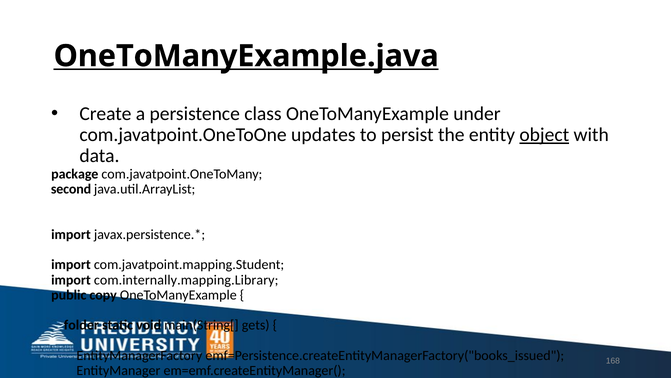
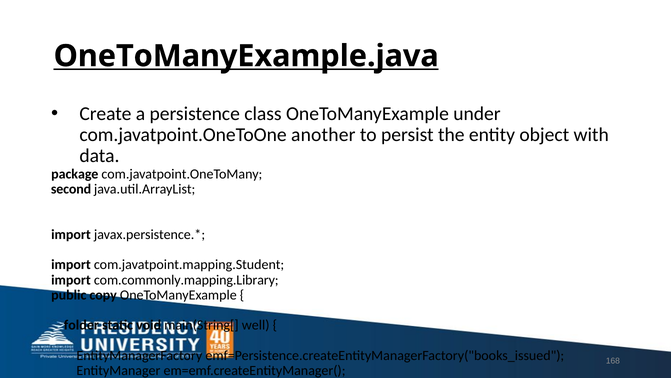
updates: updates -> another (323, 135)
object underline: present -> none (544, 135)
com.internally.mapping.Library: com.internally.mapping.Library -> com.commonly.mapping.Library (186, 280)
gets: gets -> well (256, 325)
